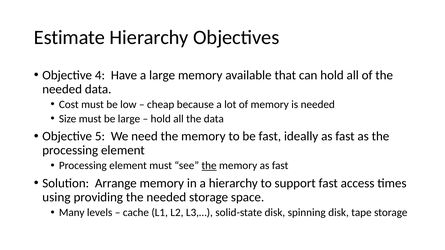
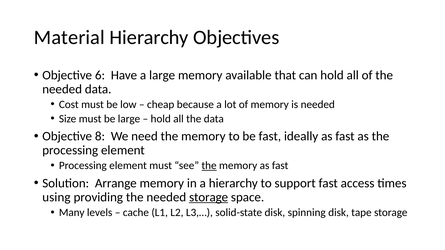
Estimate: Estimate -> Material (69, 37)
4: 4 -> 6 (100, 75)
5: 5 -> 8 (100, 136)
storage underline: none -> present (209, 197)
